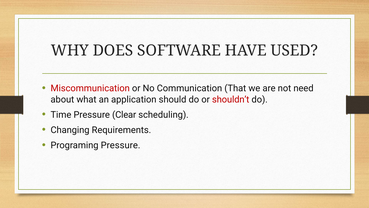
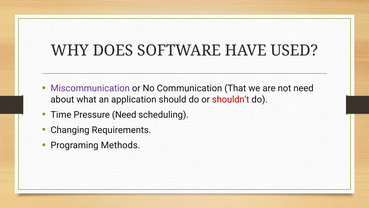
Miscommunication colour: red -> purple (90, 88)
Pressure Clear: Clear -> Need (124, 114)
Programing Pressure: Pressure -> Methods (121, 145)
